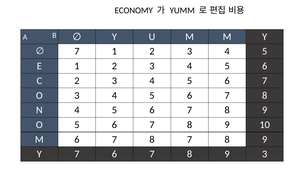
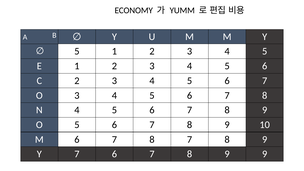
7: 7 -> 5 (77, 51)
9 3: 3 -> 9 (265, 154)
